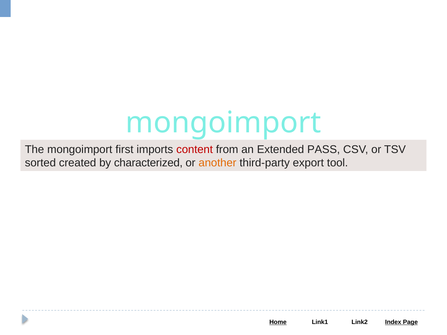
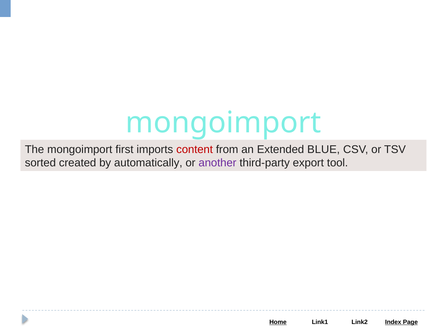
PASS: PASS -> BLUE (324, 150)
characterized: characterized -> automatically (148, 163)
another colour: orange -> purple (218, 163)
